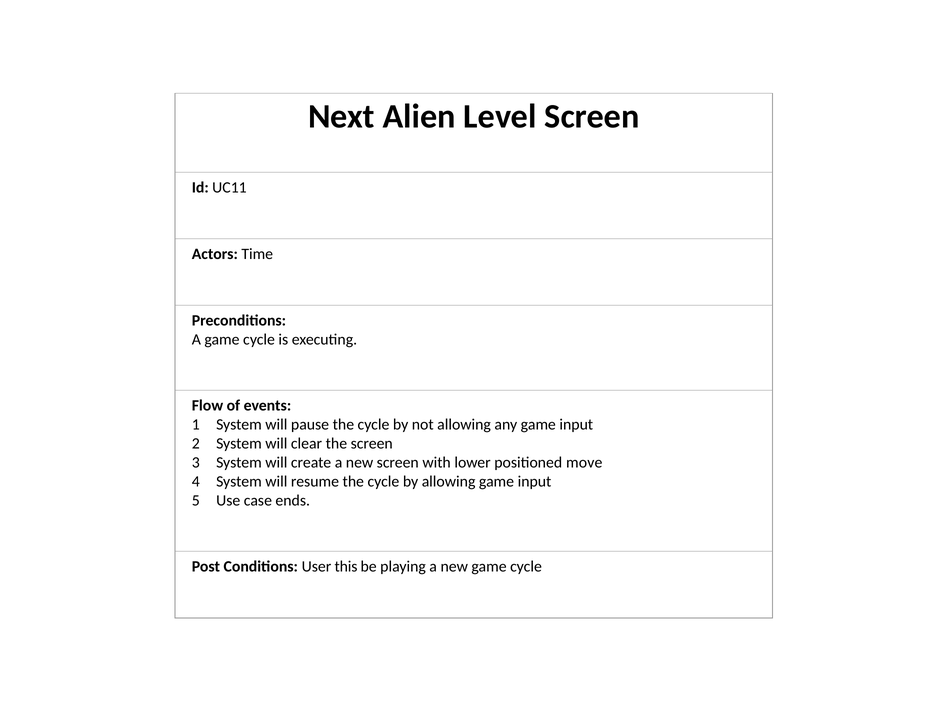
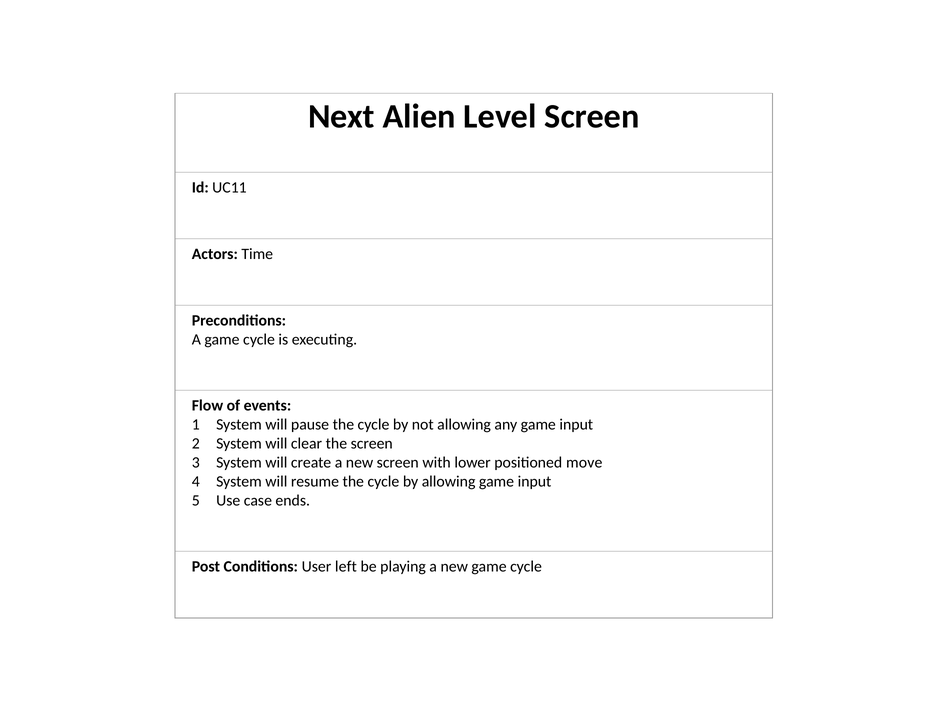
this: this -> left (346, 567)
